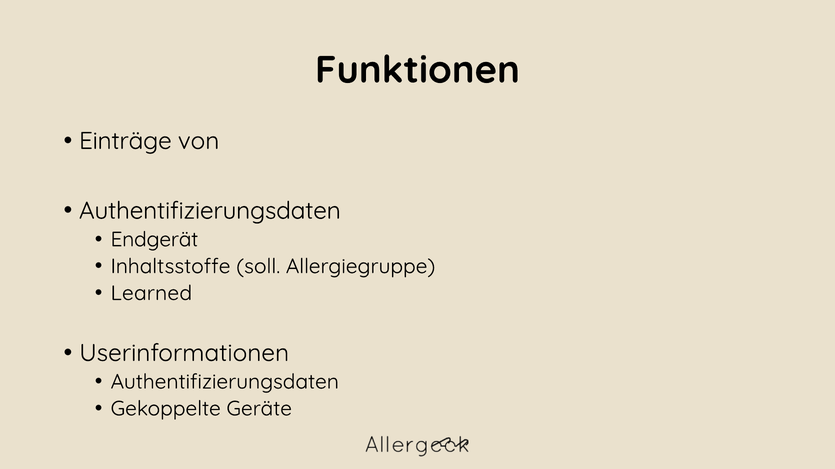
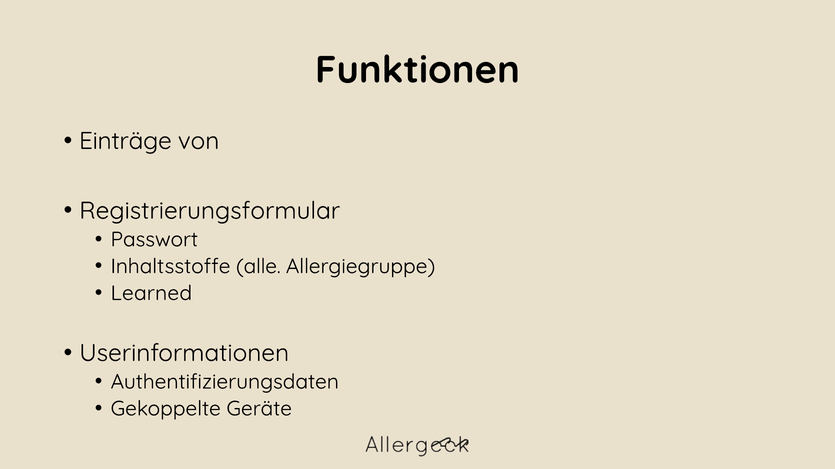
Authentifizierungsdaten: Authentifizierungsdaten -> Registrierungsformular (210, 211)
Endgerät: Endgerät -> Passwort (154, 240)
soll: soll -> alle (258, 267)
